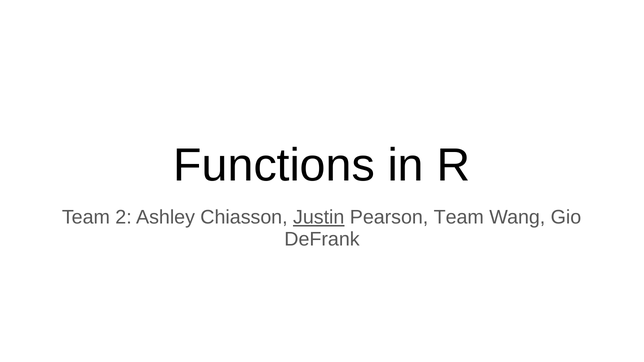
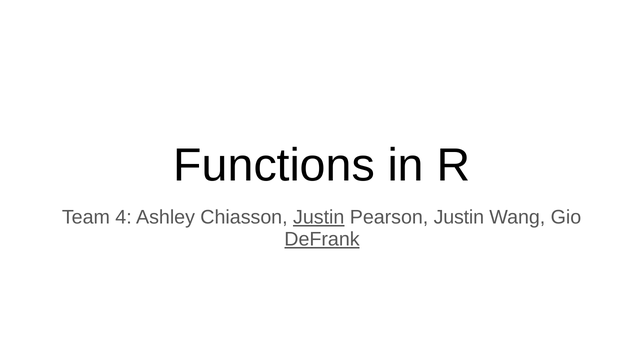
2: 2 -> 4 (124, 217)
Pearson Team: Team -> Justin (459, 217)
DeFrank underline: none -> present (322, 239)
